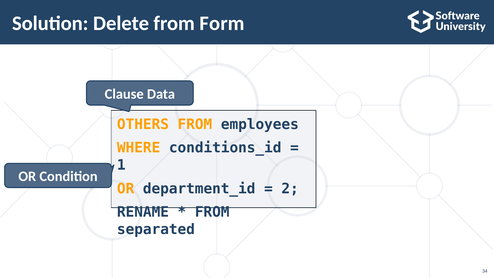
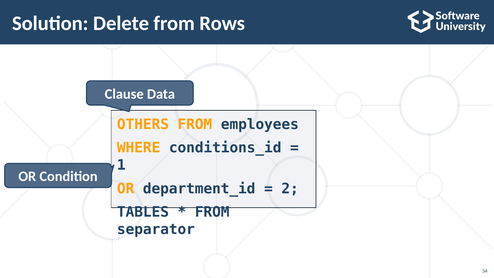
Form: Form -> Rows (222, 23)
RENAME: RENAME -> TABLES (143, 212)
separated: separated -> separator (156, 229)
